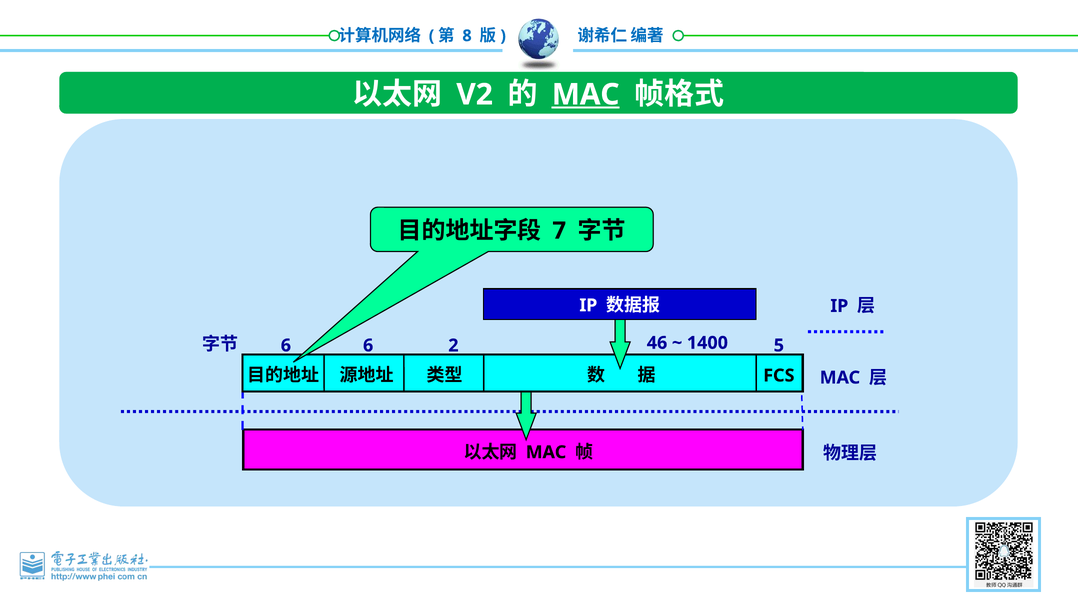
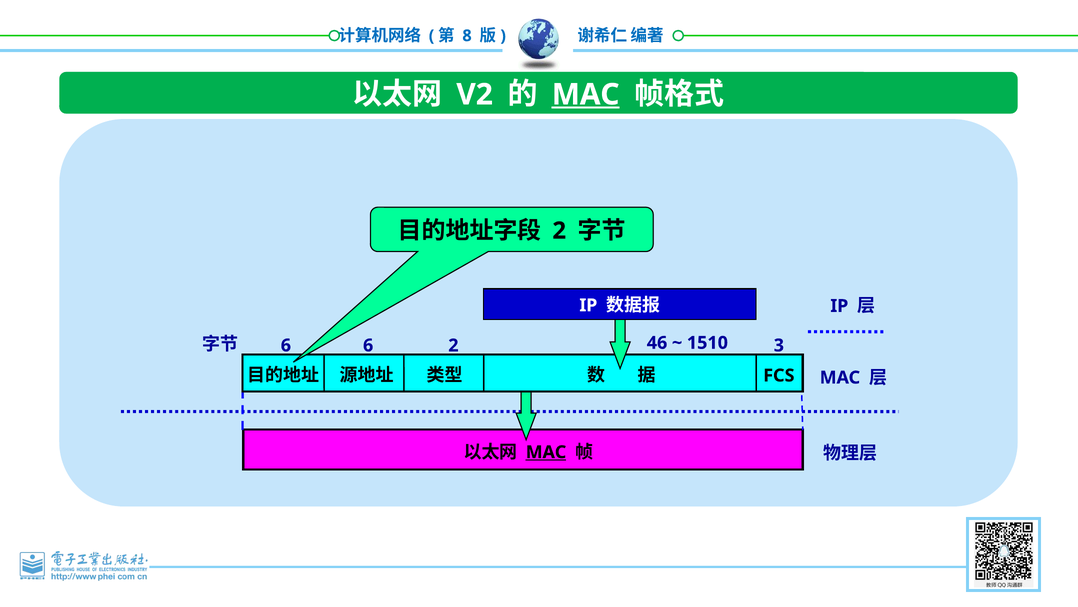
7: 7 -> 2 (559, 230)
1400: 1400 -> 1510 (707, 343)
5: 5 -> 3 (779, 345)
MAC underline: none -> present (546, 452)
